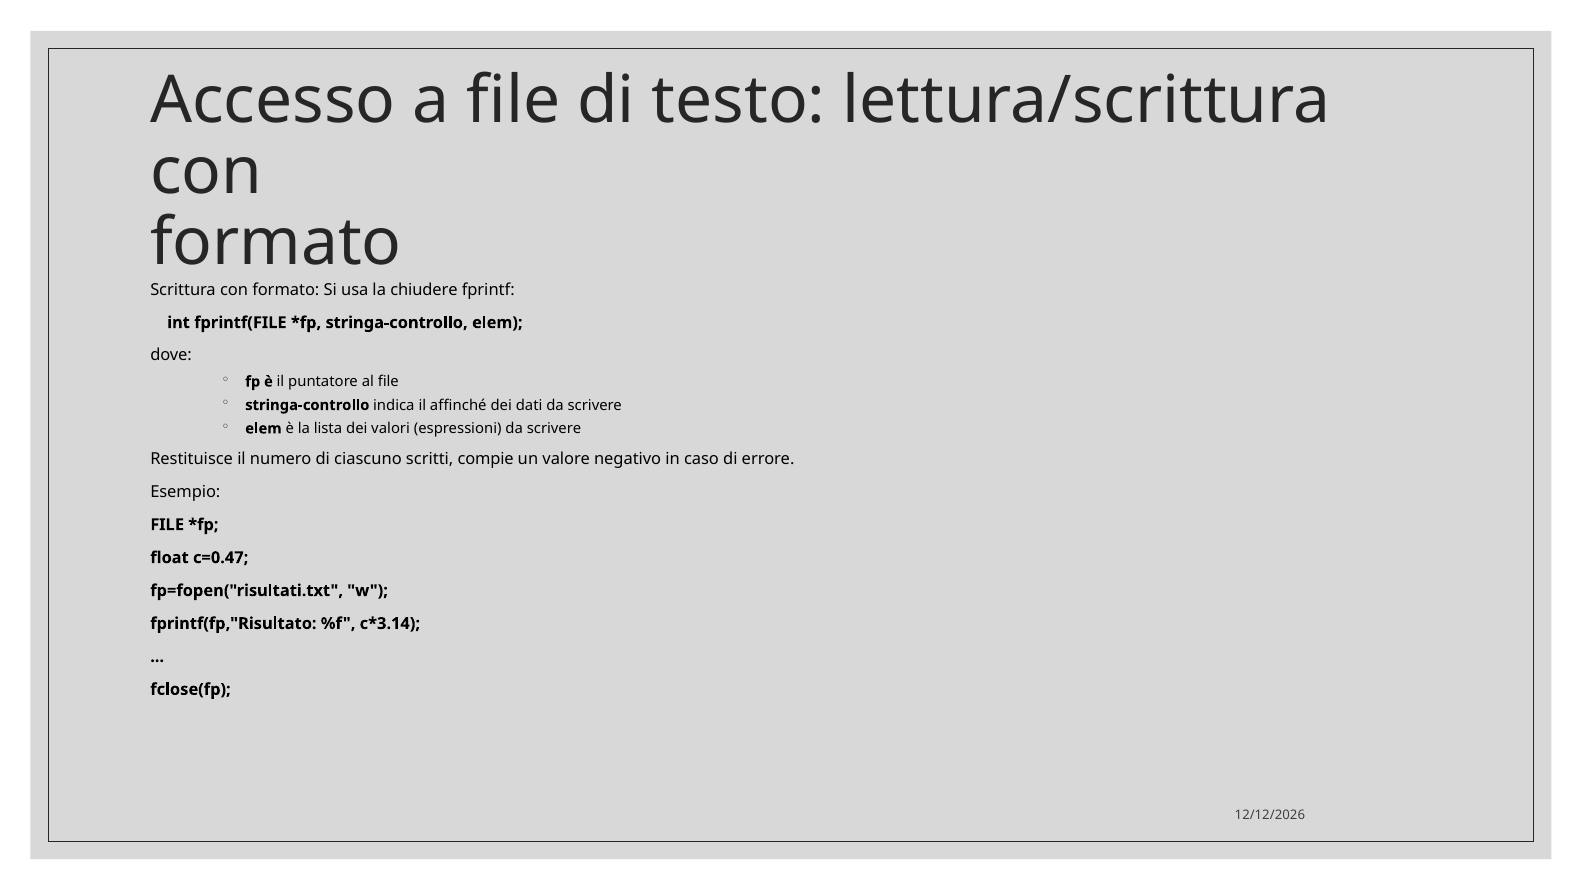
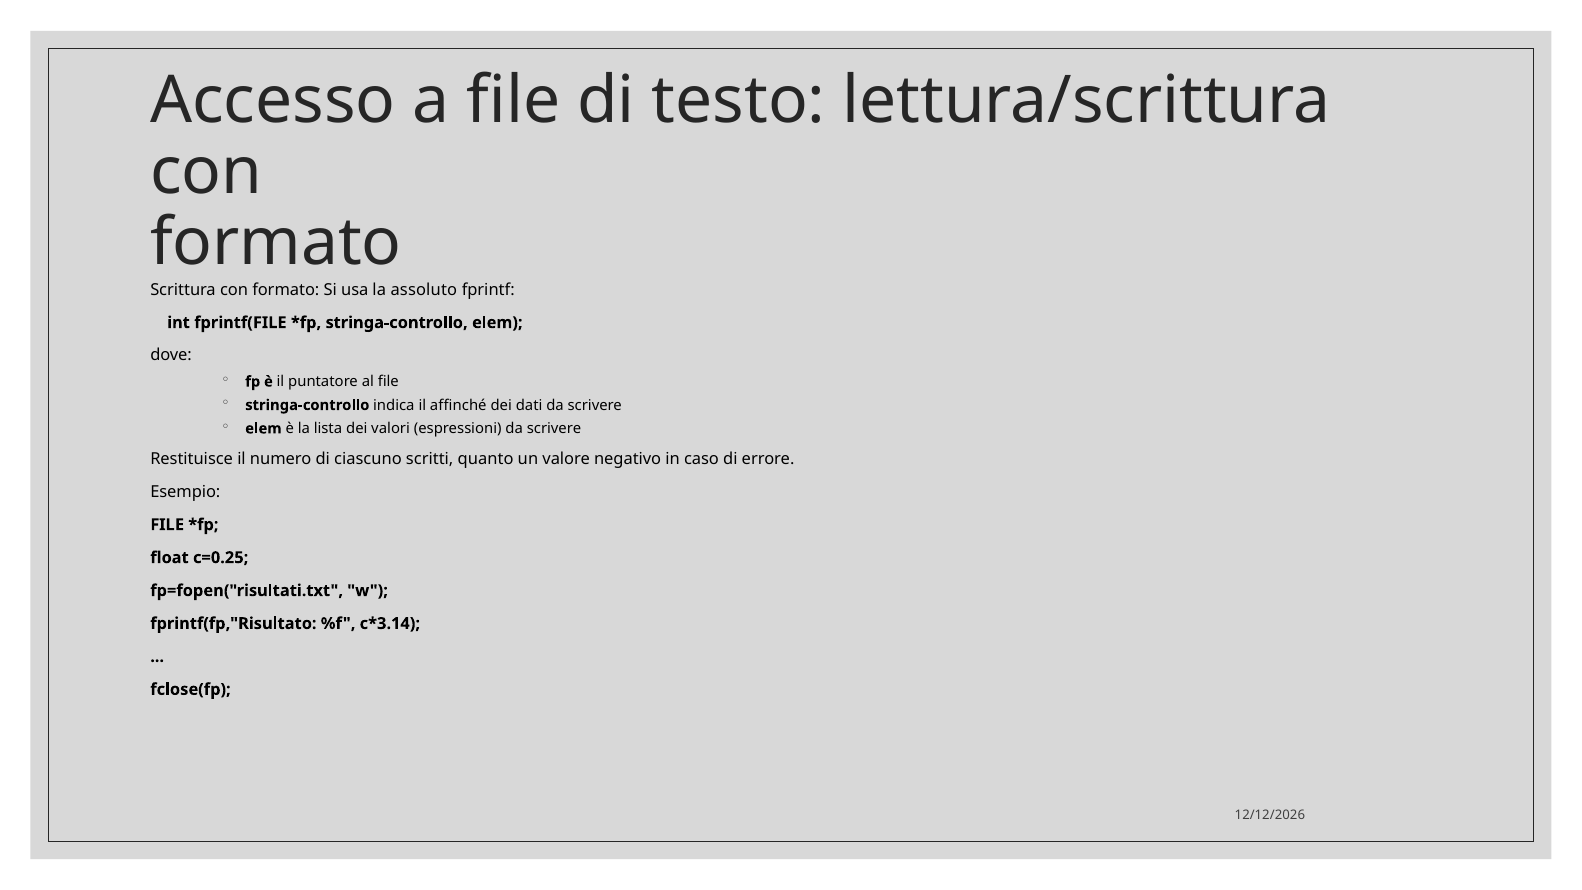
chiudere: chiudere -> assoluto (424, 290)
compie: compie -> quanto (486, 459)
c=0.47: c=0.47 -> c=0.25 (221, 558)
